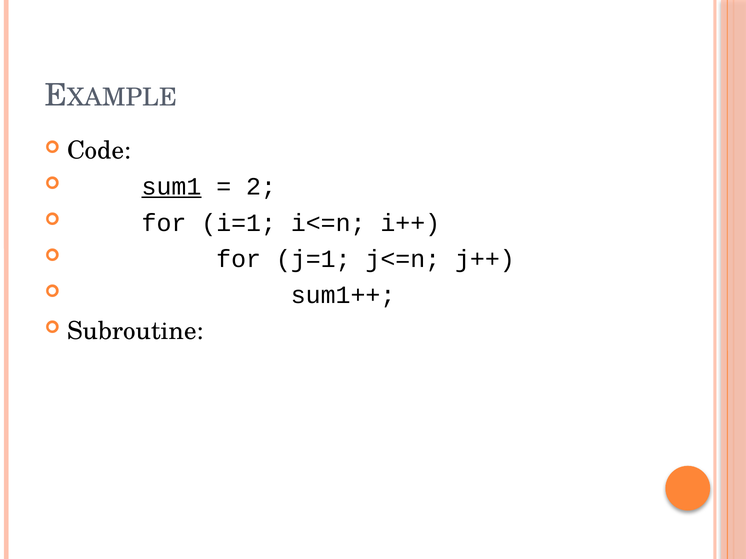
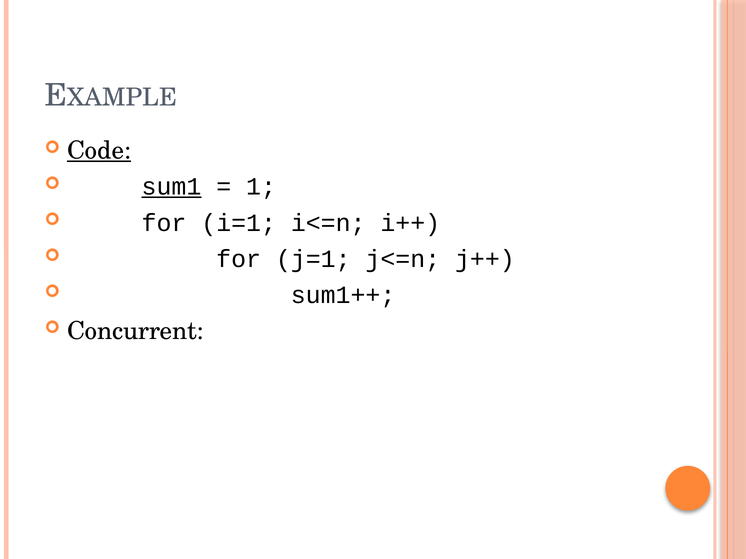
Code underline: none -> present (99, 151)
2: 2 -> 1 (261, 187)
Subroutine: Subroutine -> Concurrent (135, 331)
